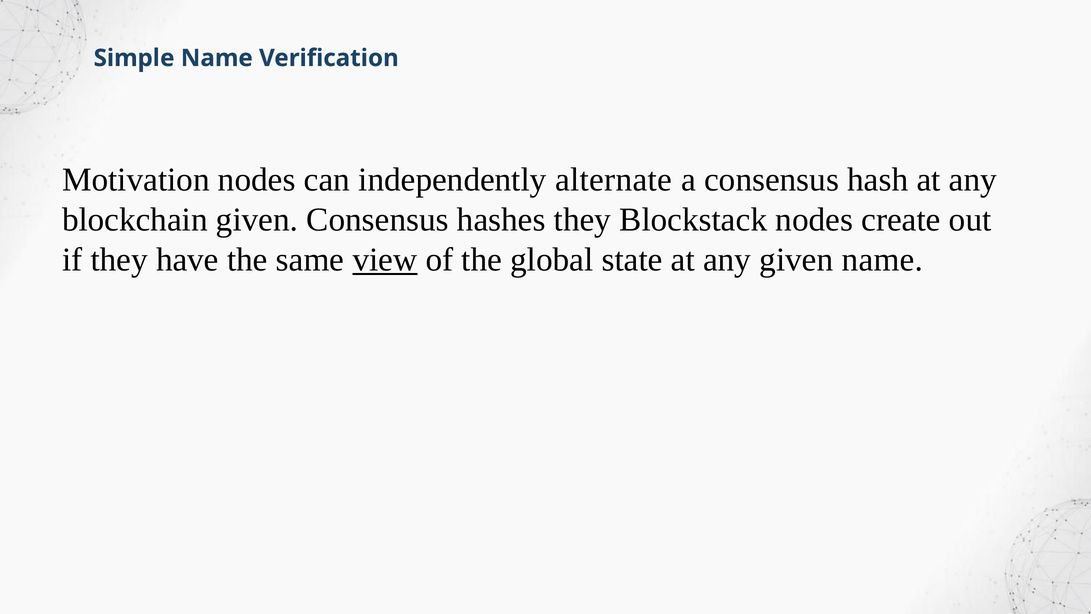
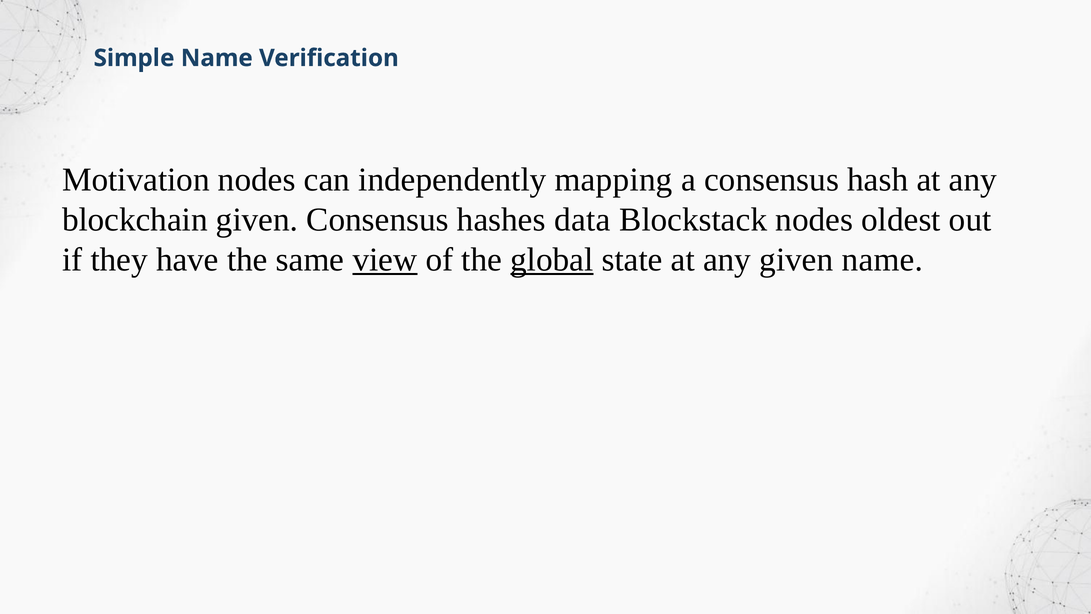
alternate: alternate -> mapping (614, 179)
hashes they: they -> data (582, 219)
create: create -> oldest (901, 219)
global underline: none -> present (552, 259)
